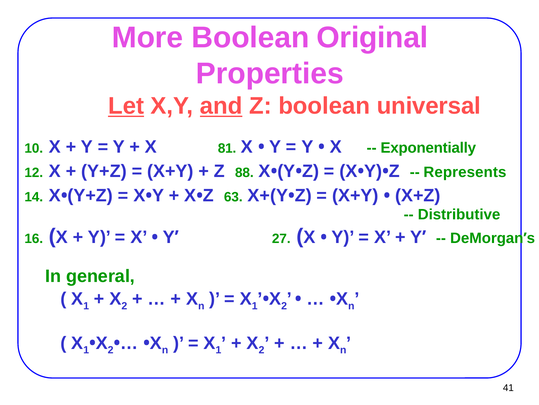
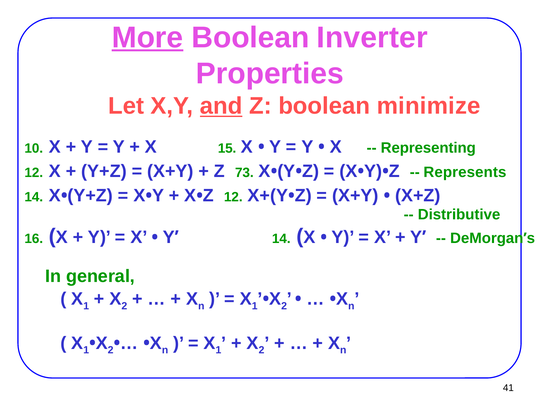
More underline: none -> present (147, 37)
Original: Original -> Inverter (372, 37)
Let underline: present -> none (126, 106)
universal: universal -> minimize (429, 106)
81: 81 -> 15 (227, 148)
Exponentially: Exponentially -> Representing (428, 148)
88: 88 -> 73 (244, 172)
Z 63: 63 -> 12 (233, 197)
27: 27 -> 14 (281, 238)
